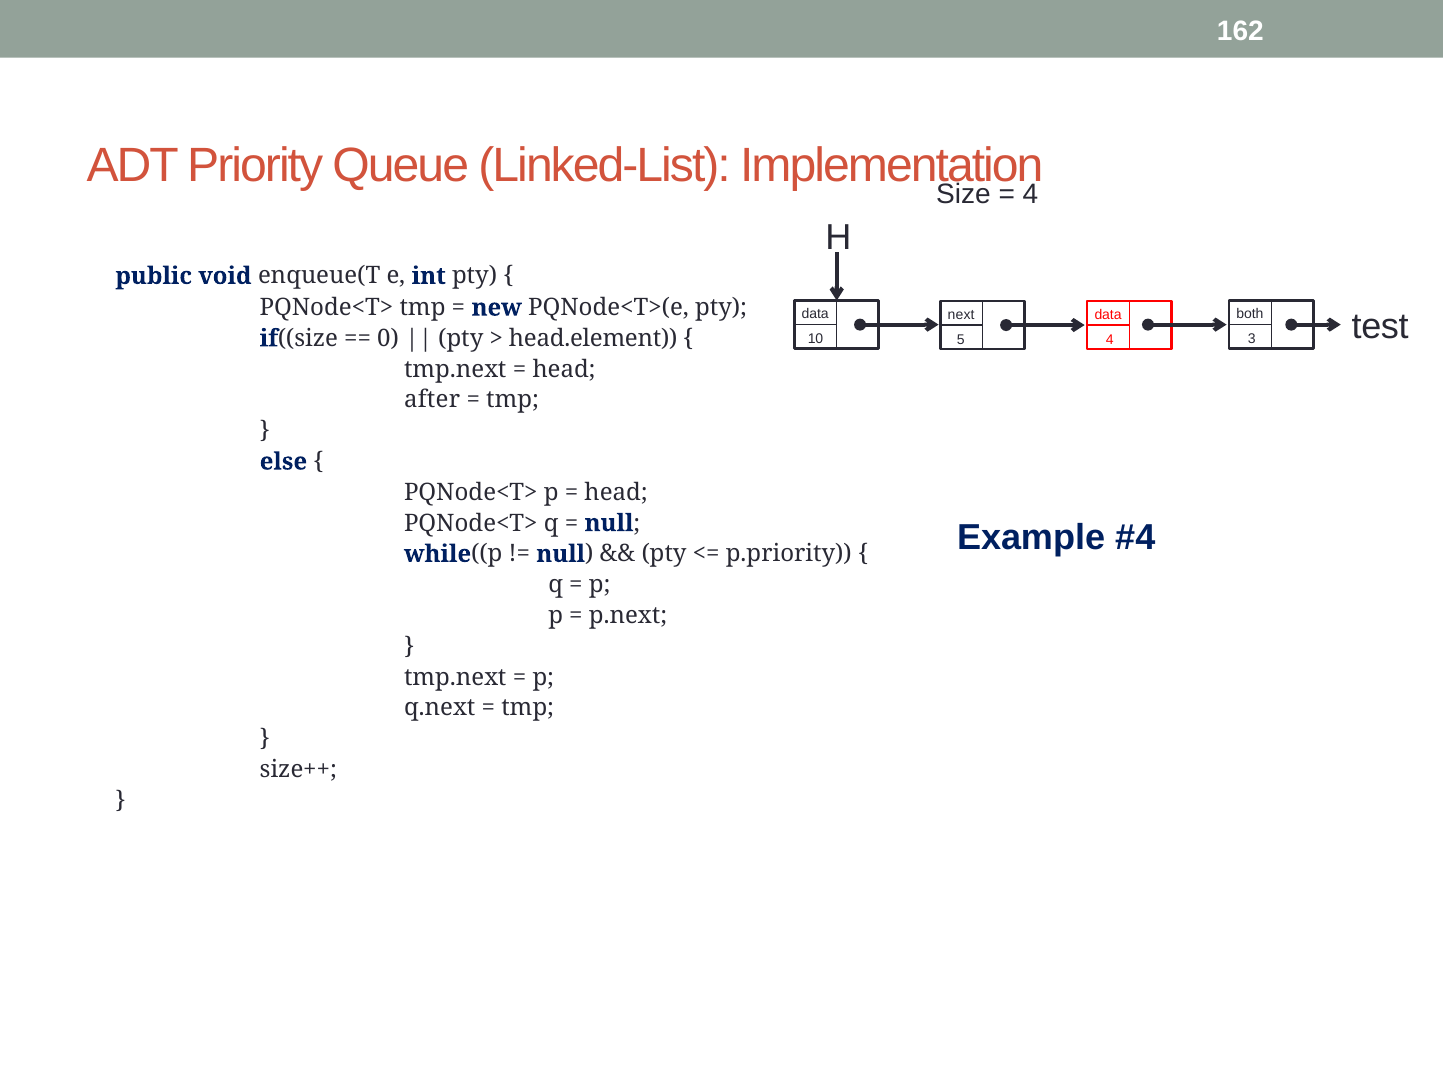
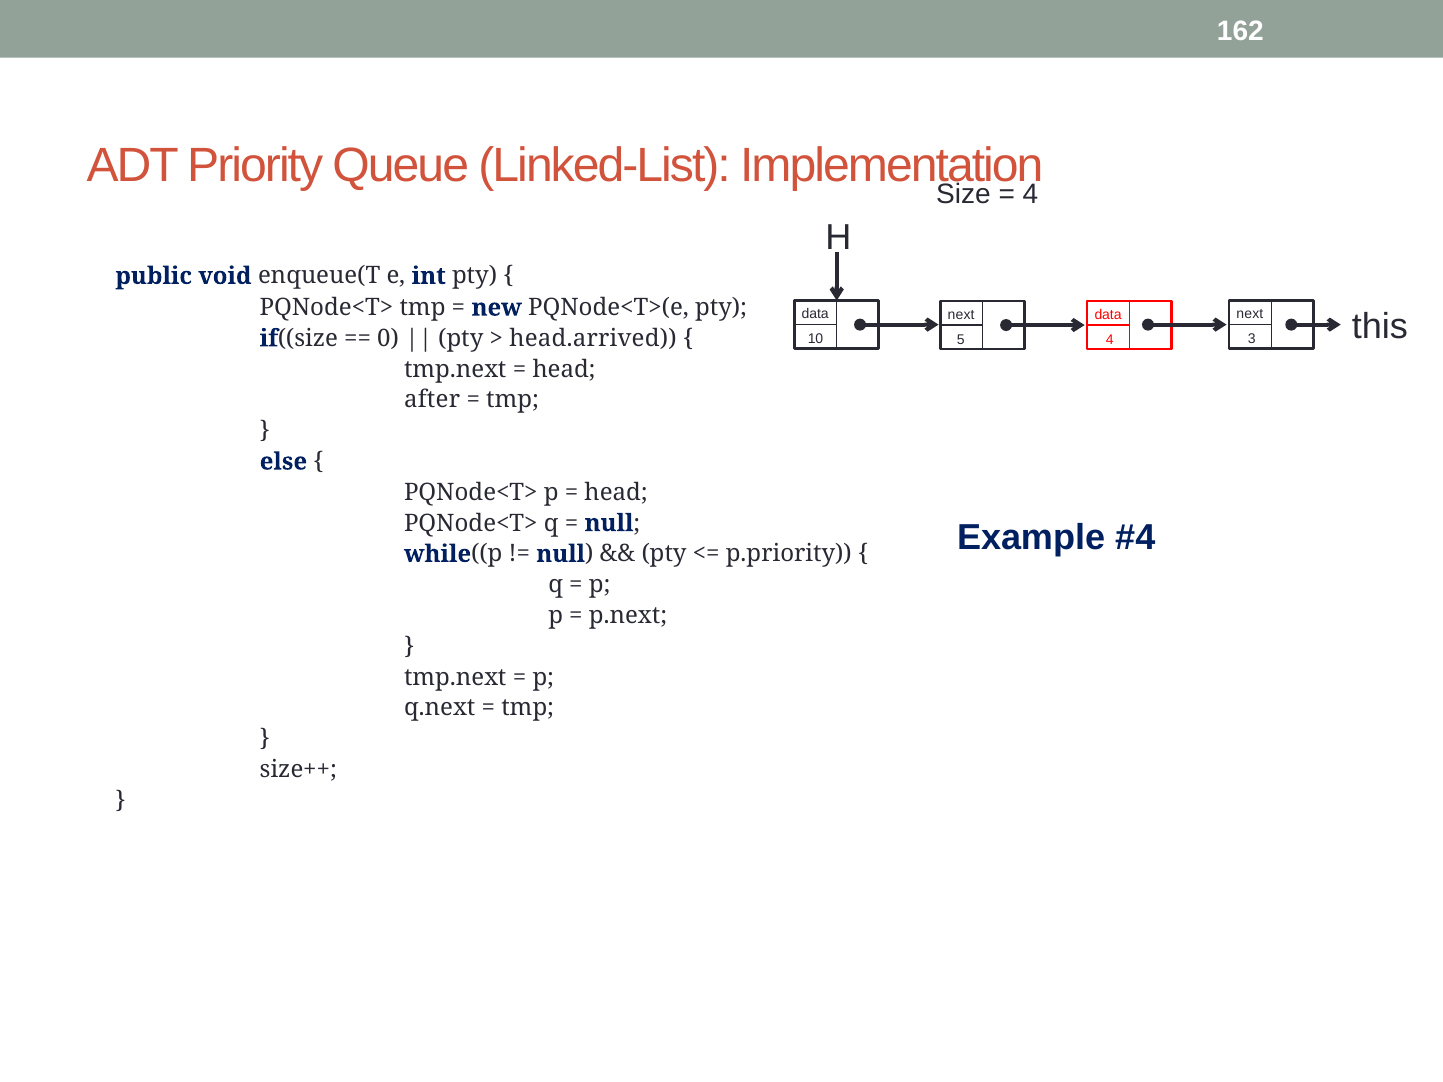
both: both -> next (1250, 314)
test: test -> this (1380, 327)
head.element: head.element -> head.arrived (593, 339)
